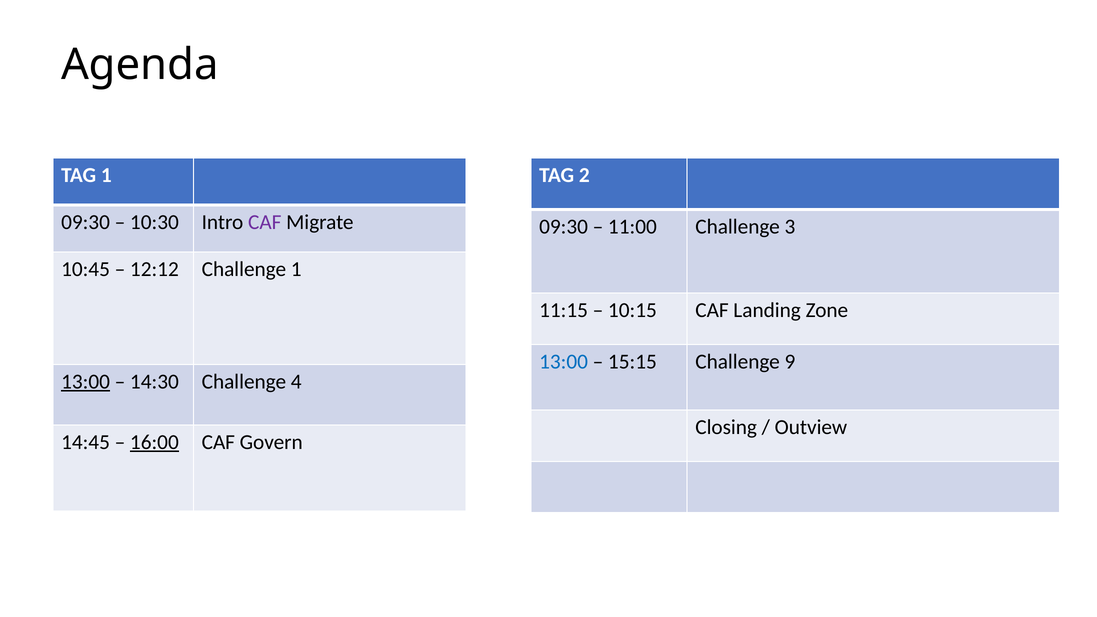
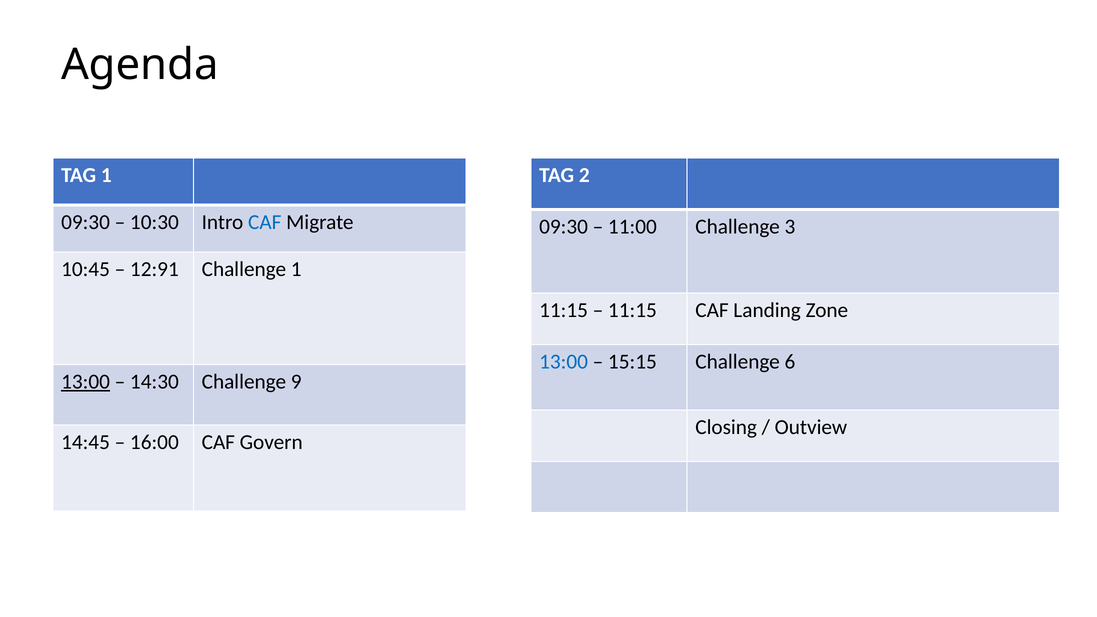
CAF colour: purple -> blue (265, 222)
12:12: 12:12 -> 12:91 (154, 269)
10:15: 10:15 -> 11:15 (632, 310)
9: 9 -> 6 (790, 362)
4: 4 -> 9 (296, 382)
16:00 underline: present -> none (154, 442)
